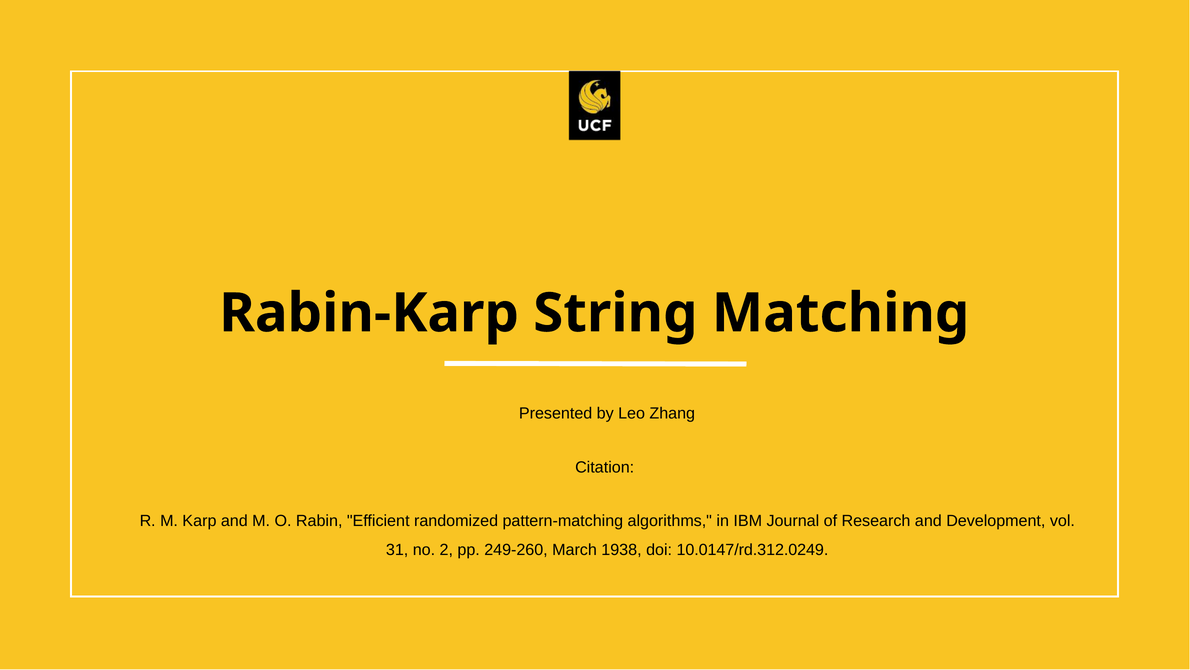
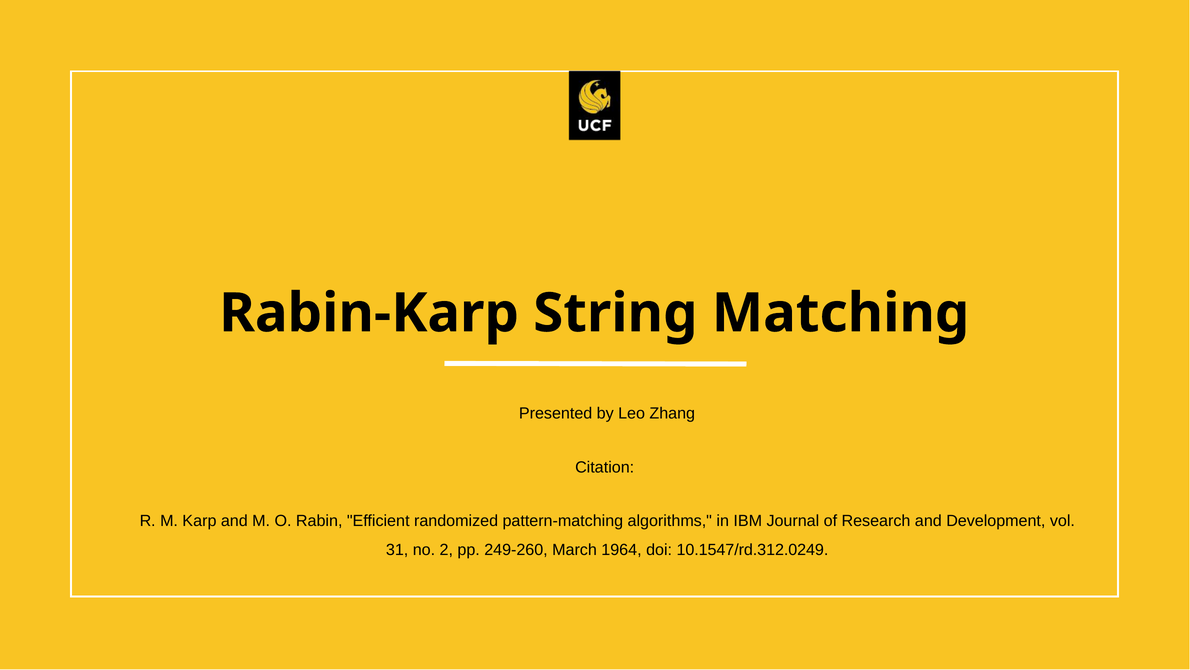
1938: 1938 -> 1964 (621, 550)
10.0147/rd.312.0249: 10.0147/rd.312.0249 -> 10.1547/rd.312.0249 (752, 550)
